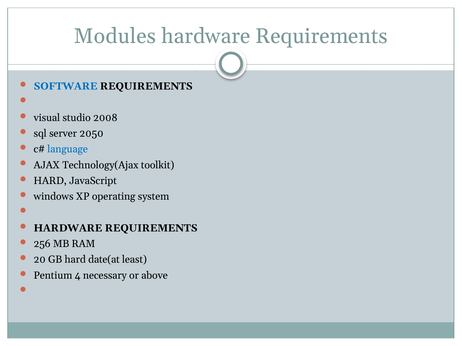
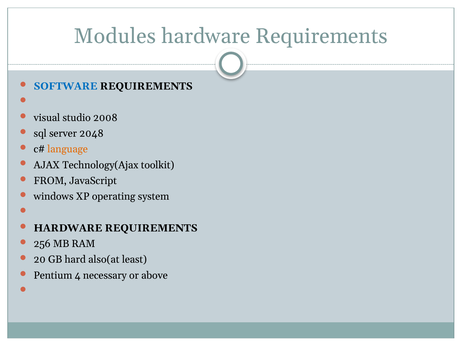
2050: 2050 -> 2048 (92, 134)
language colour: blue -> orange (68, 149)
HARD: HARD -> FROM (50, 181)
date(at: date(at -> also(at (104, 260)
